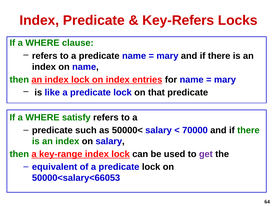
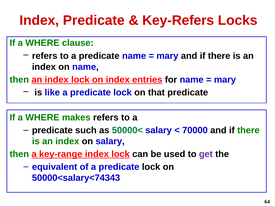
satisfy: satisfy -> makes (76, 118)
50000< colour: black -> green (127, 130)
50000<salary<66053: 50000<salary<66053 -> 50000<salary<74343 (76, 178)
